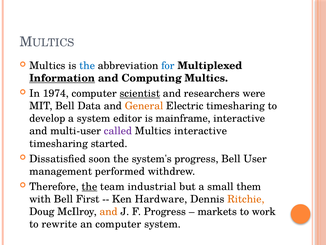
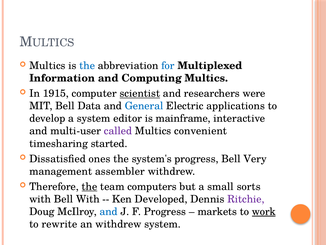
Information underline: present -> none (62, 78)
1974: 1974 -> 1915 (56, 93)
General colour: orange -> blue (144, 106)
Electric timesharing: timesharing -> applications (236, 106)
Multics interactive: interactive -> convenient (201, 131)
soon: soon -> ones (100, 158)
User: User -> Very (255, 158)
performed: performed -> assembler (120, 171)
industrial: industrial -> computers (152, 186)
them: them -> sorts (249, 186)
Bell First: First -> With (88, 199)
Hardware: Hardware -> Developed (161, 199)
Ritchie colour: orange -> purple (246, 199)
and colour: orange -> blue (109, 211)
work underline: none -> present (264, 211)
an computer: computer -> withdrew (118, 224)
